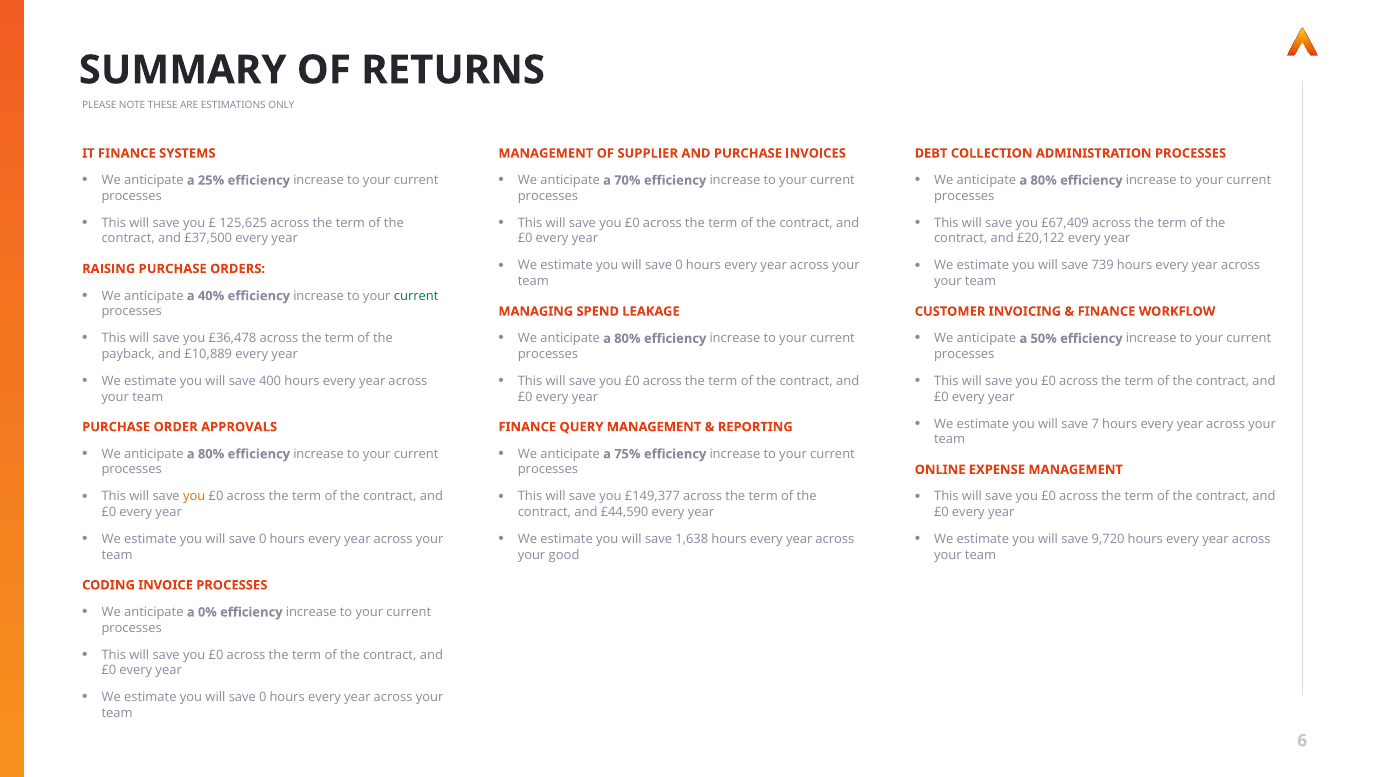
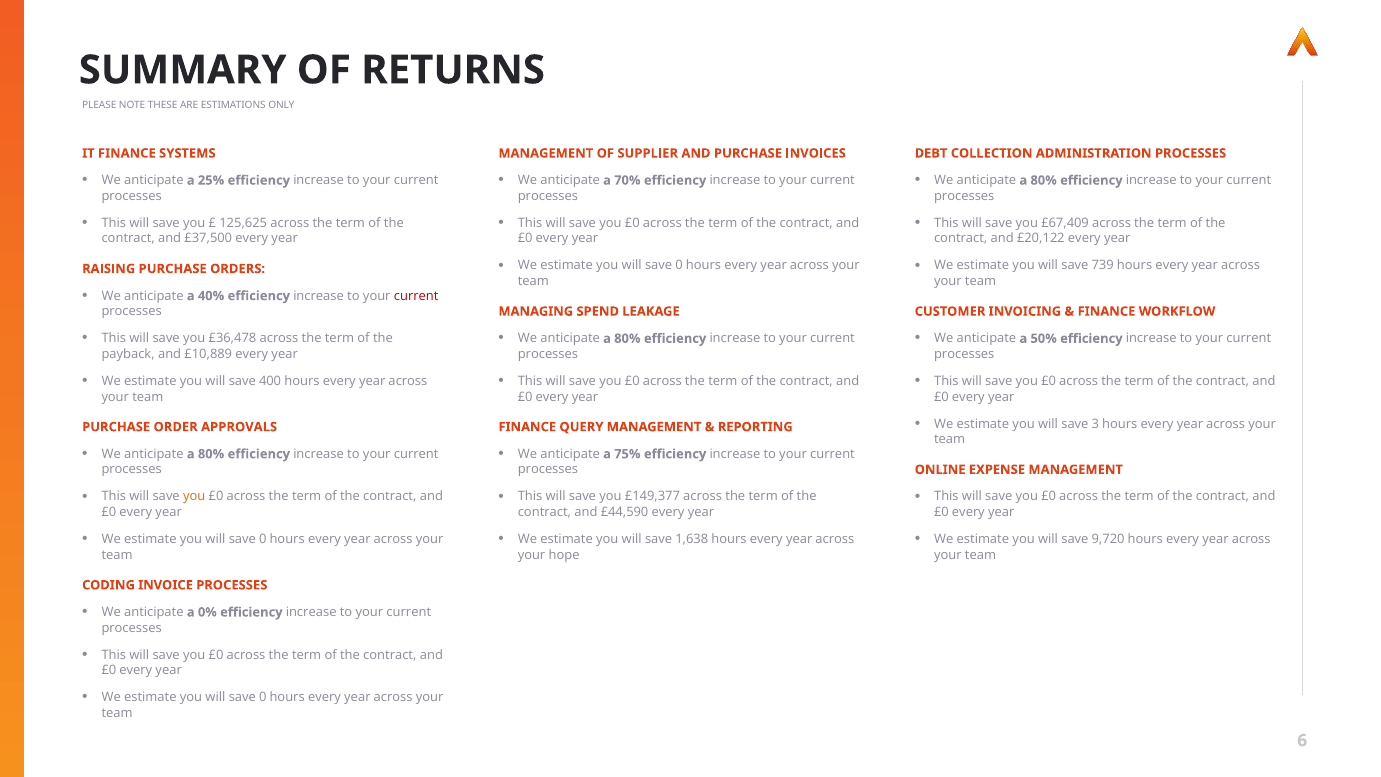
current colour: green -> red (416, 296)
7: 7 -> 3 (1095, 424)
good: good -> hope (564, 555)
